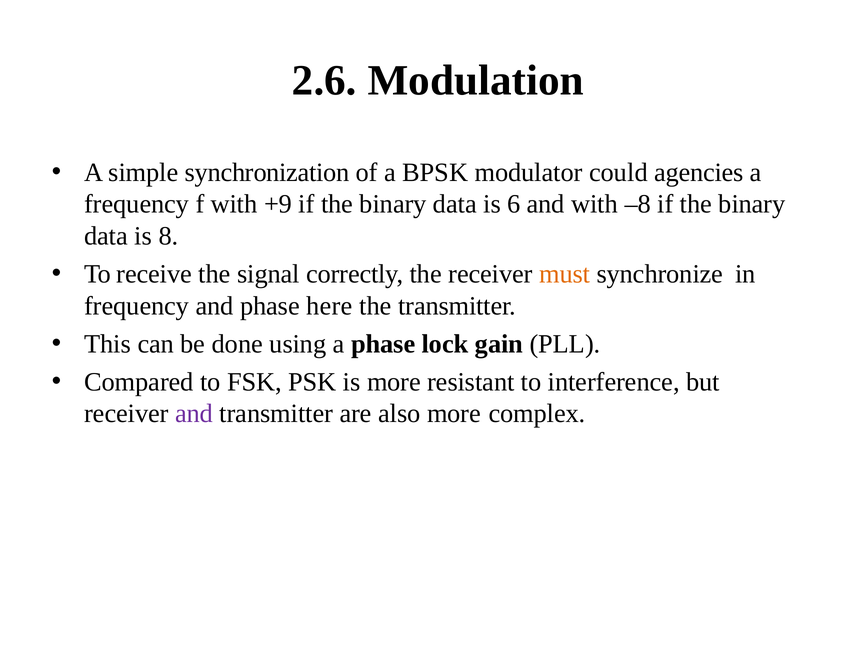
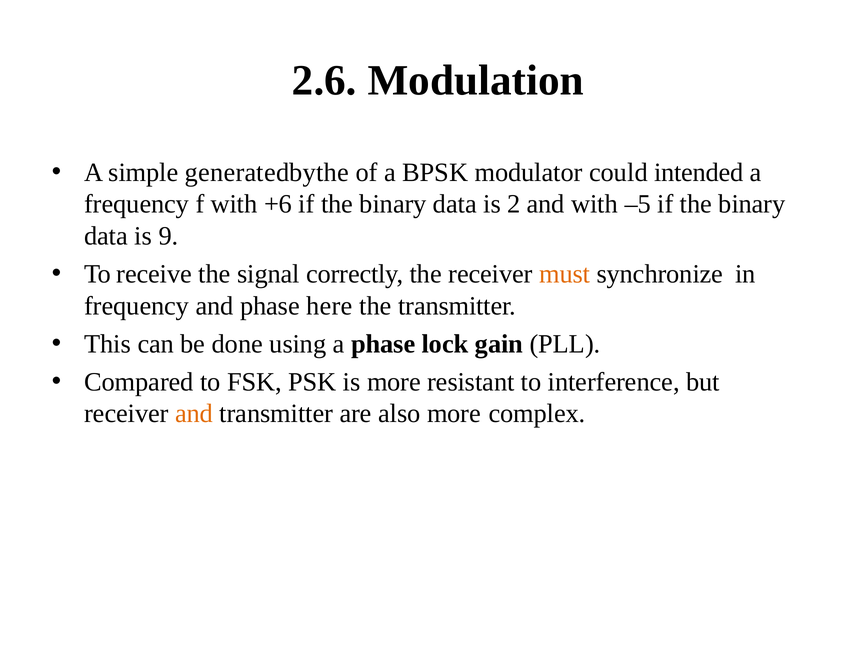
synchronization: synchronization -> generatedbythe (267, 172)
agencies: agencies -> intended (699, 172)
+9: +9 -> +6 (278, 204)
6: 6 -> 2 (514, 204)
–8: –8 -> –5 (638, 204)
8: 8 -> 9 (168, 236)
and colour: purple -> orange (194, 414)
